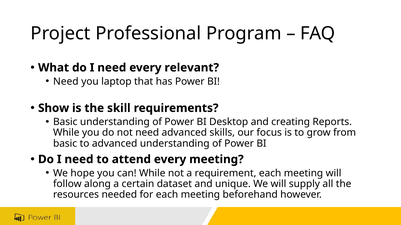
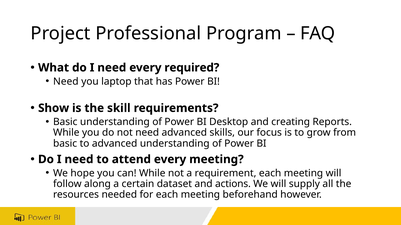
relevant: relevant -> required (192, 68)
unique: unique -> actions (233, 184)
